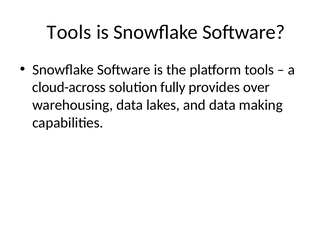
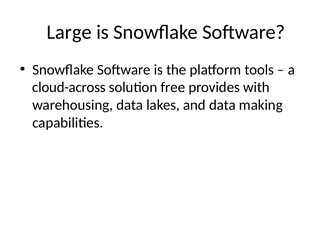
Tools: Tools -> Large (69, 32)
fully: fully -> free (173, 87)
over: over -> with (256, 87)
